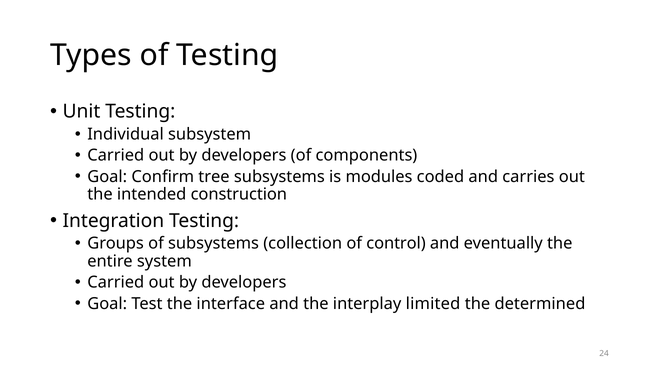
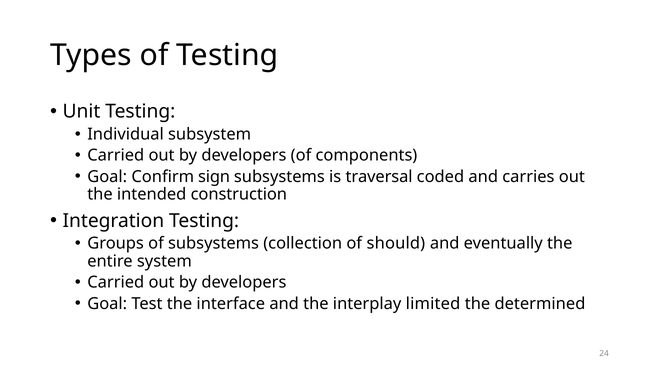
tree: tree -> sign (214, 177)
modules: modules -> traversal (379, 177)
control: control -> should (396, 243)
